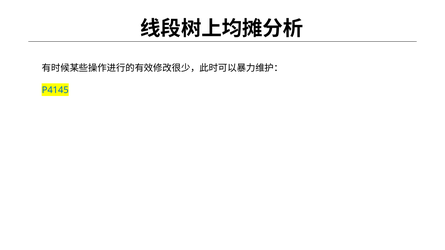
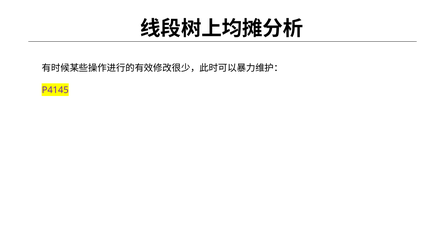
P4145 colour: blue -> purple (55, 90)
